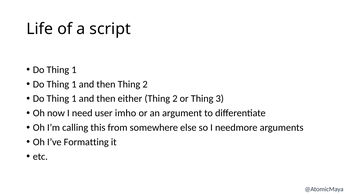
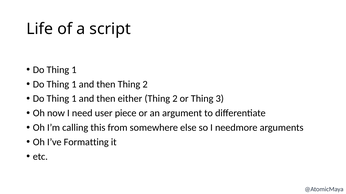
imho: imho -> piece (126, 113)
